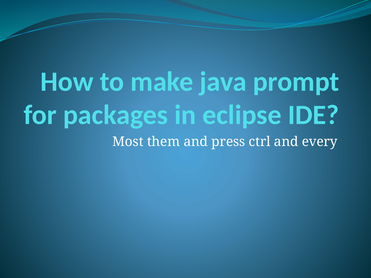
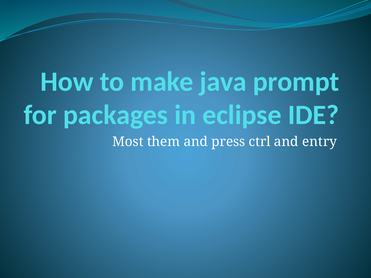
every: every -> entry (320, 142)
